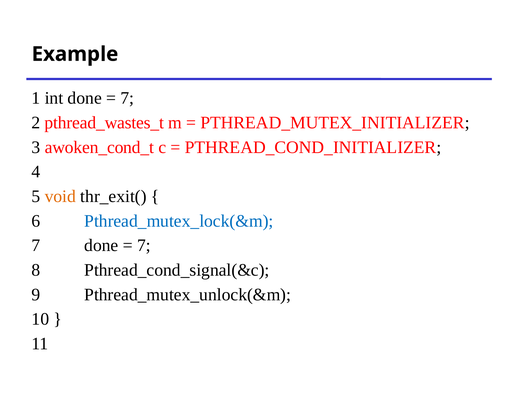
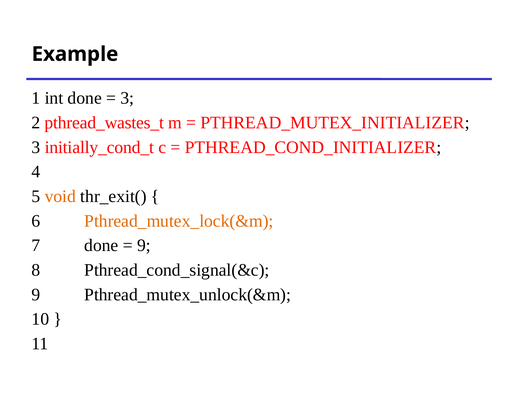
7: 7 -> 3 (127, 98)
awoken_cond_t: awoken_cond_t -> initially_cond_t (99, 147)
Pthread_mutex_lock(&m colour: blue -> orange (179, 221)
7: 7 -> 9 (144, 246)
